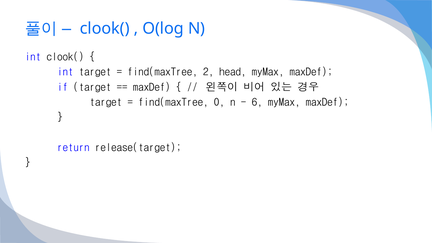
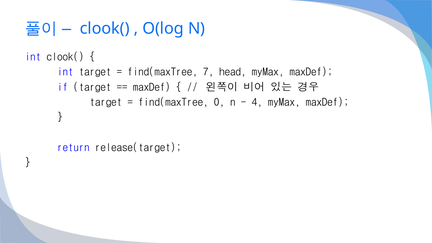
2: 2 -> 7 (208, 72)
6: 6 -> 4 (257, 102)
